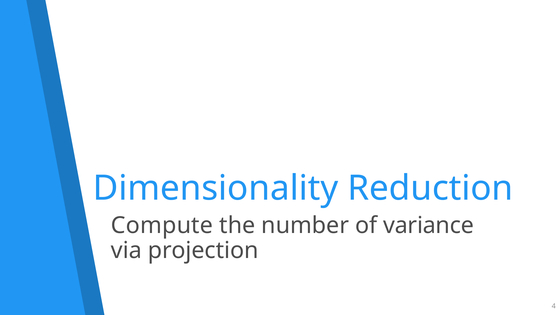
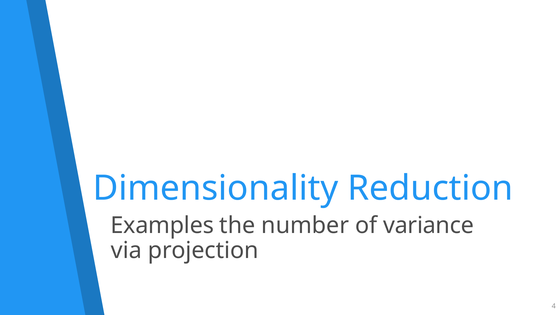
Compute: Compute -> Examples (162, 225)
